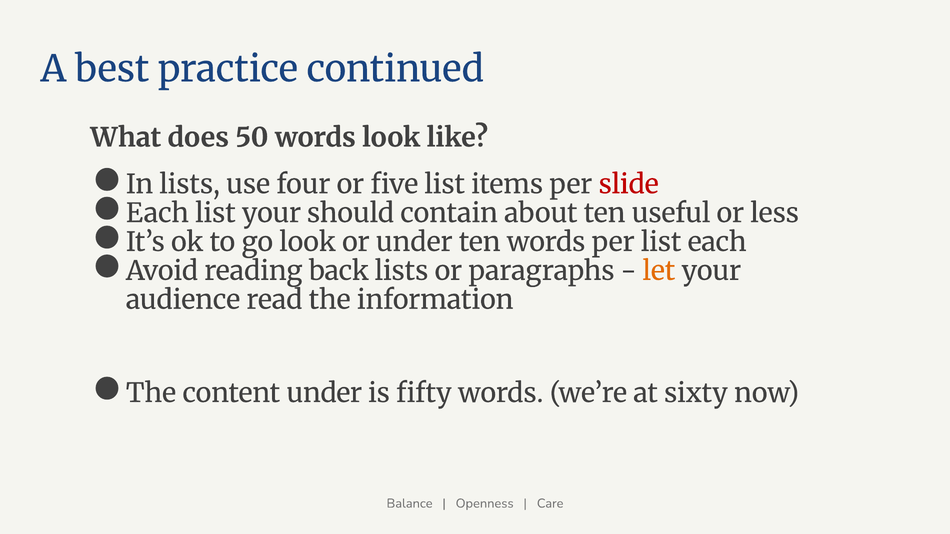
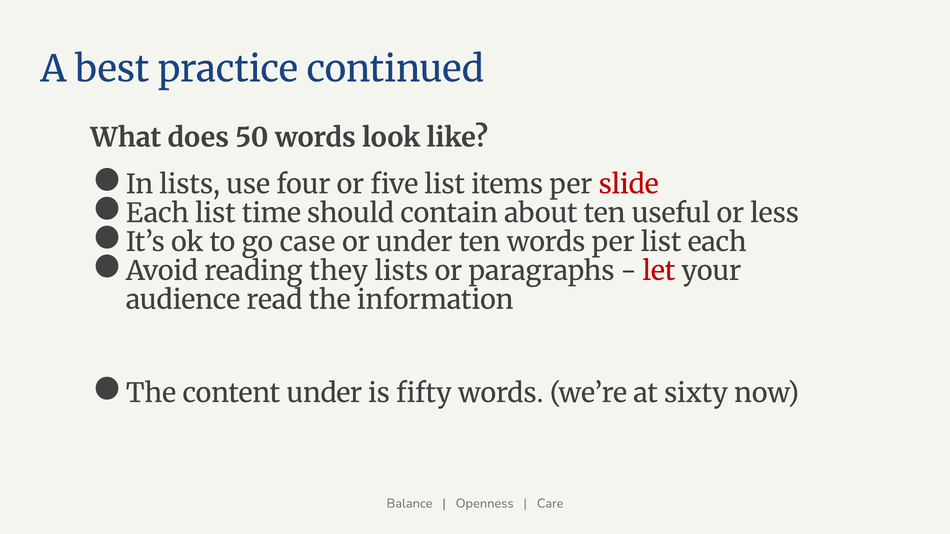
list your: your -> time (271, 213)
go look: look -> case (307, 242)
back: back -> they (339, 271)
let colour: orange -> red (659, 271)
